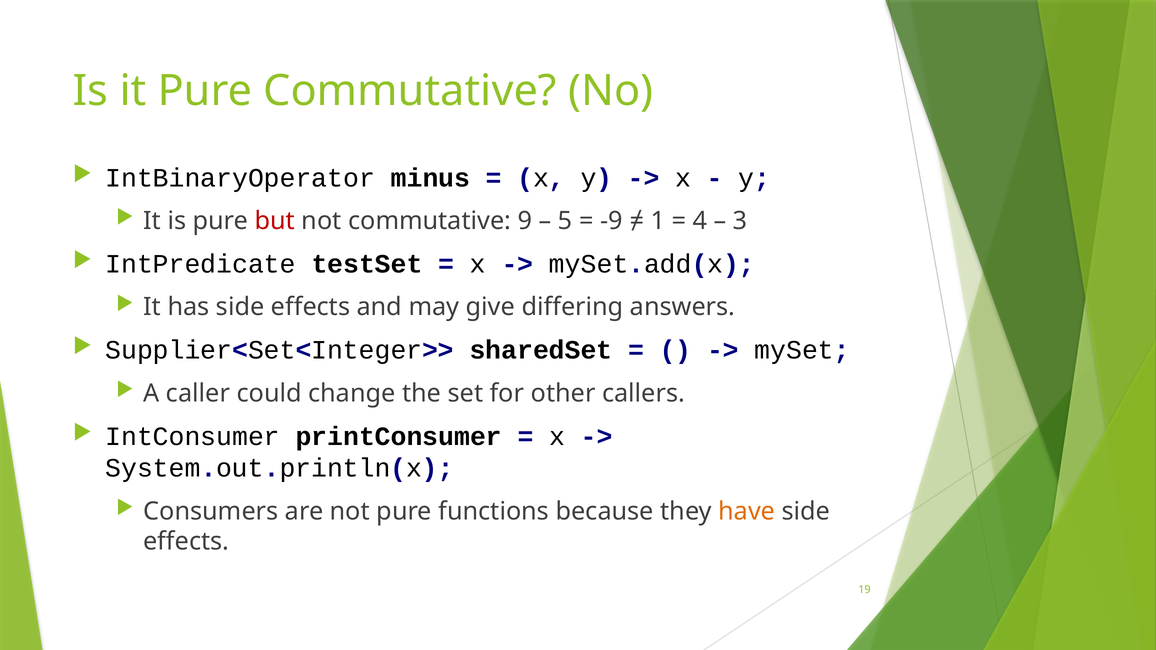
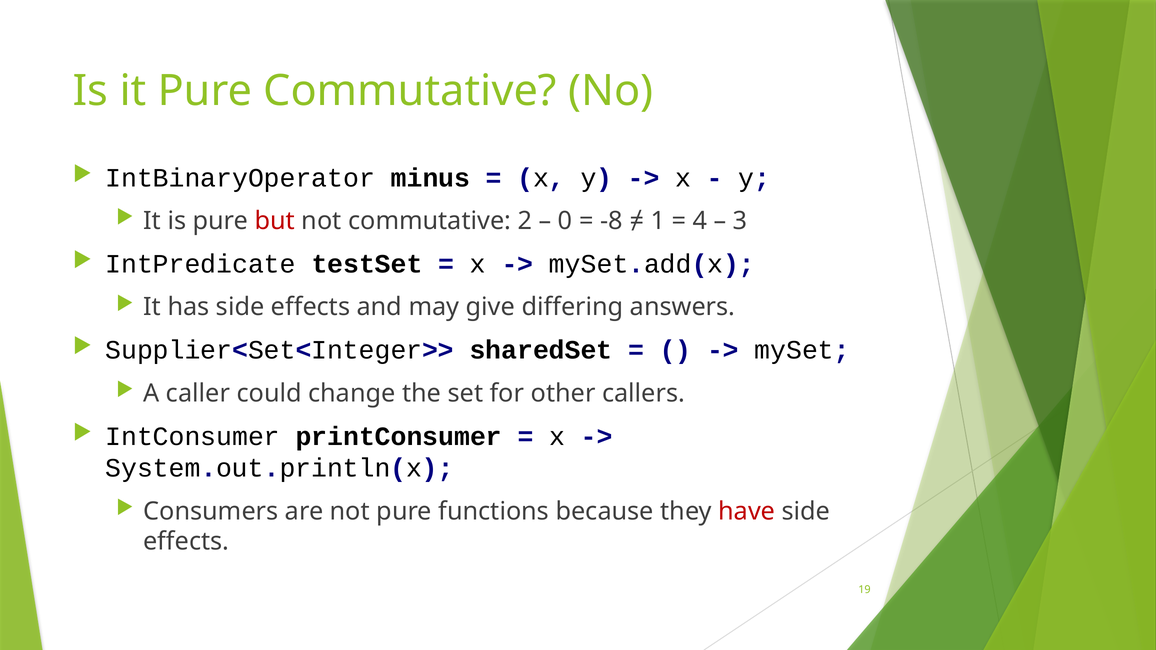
9: 9 -> 2 (525, 221)
5: 5 -> 0 (565, 221)
-9: -9 -> -8 (611, 221)
have colour: orange -> red (747, 511)
